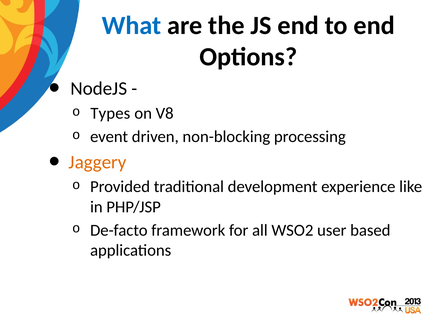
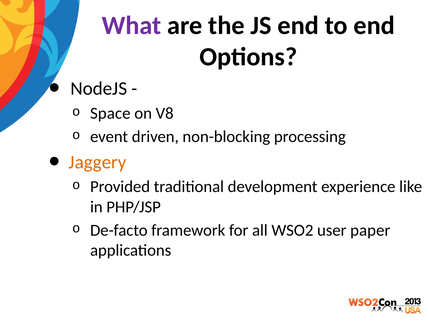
What colour: blue -> purple (131, 25)
Types: Types -> Space (110, 113)
based: based -> paper (370, 230)
